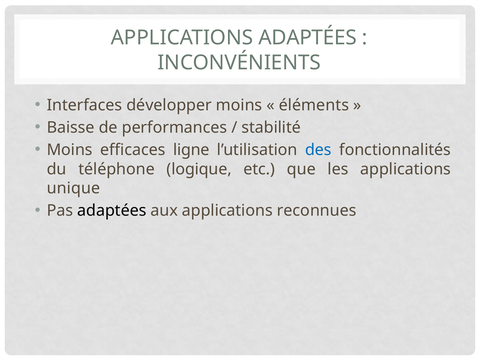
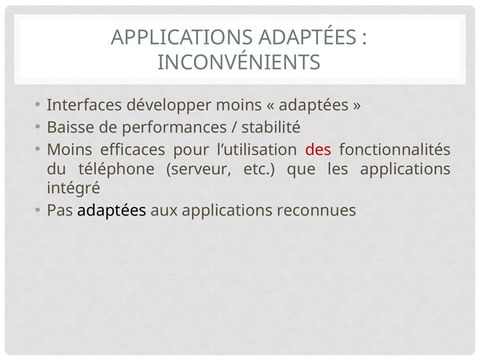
éléments: éléments -> adaptées (314, 105)
ligne: ligne -> pour (191, 150)
des colour: blue -> red (318, 150)
logique: logique -> serveur (199, 169)
unique: unique -> intégré (74, 188)
